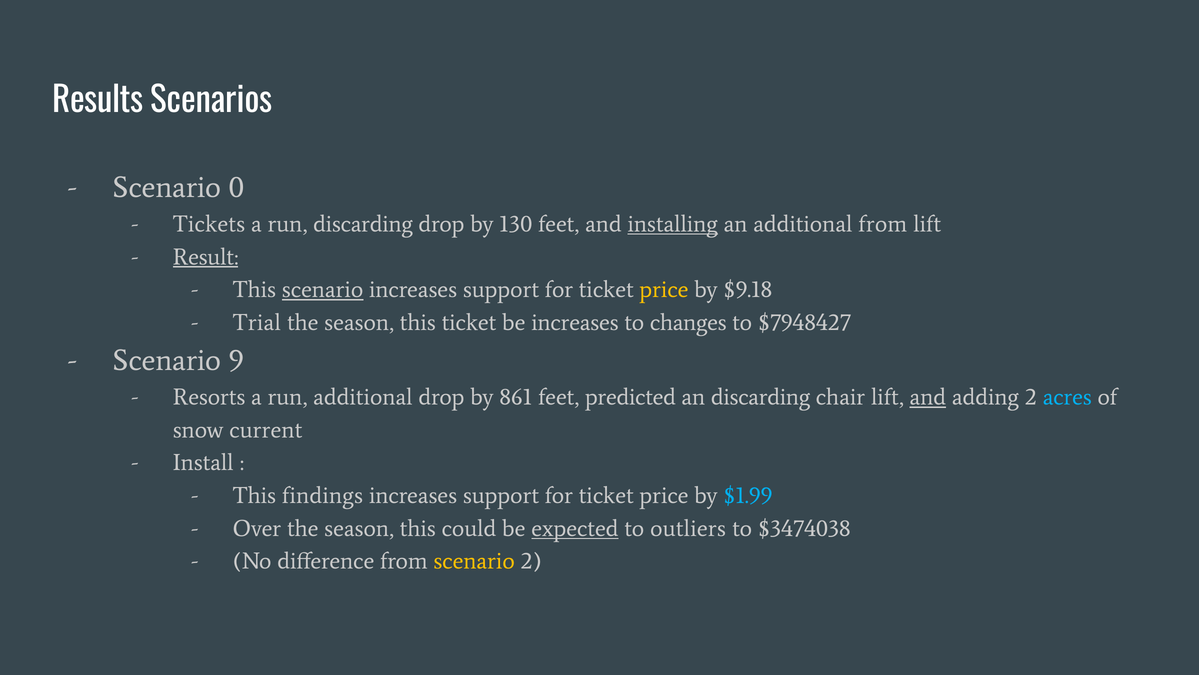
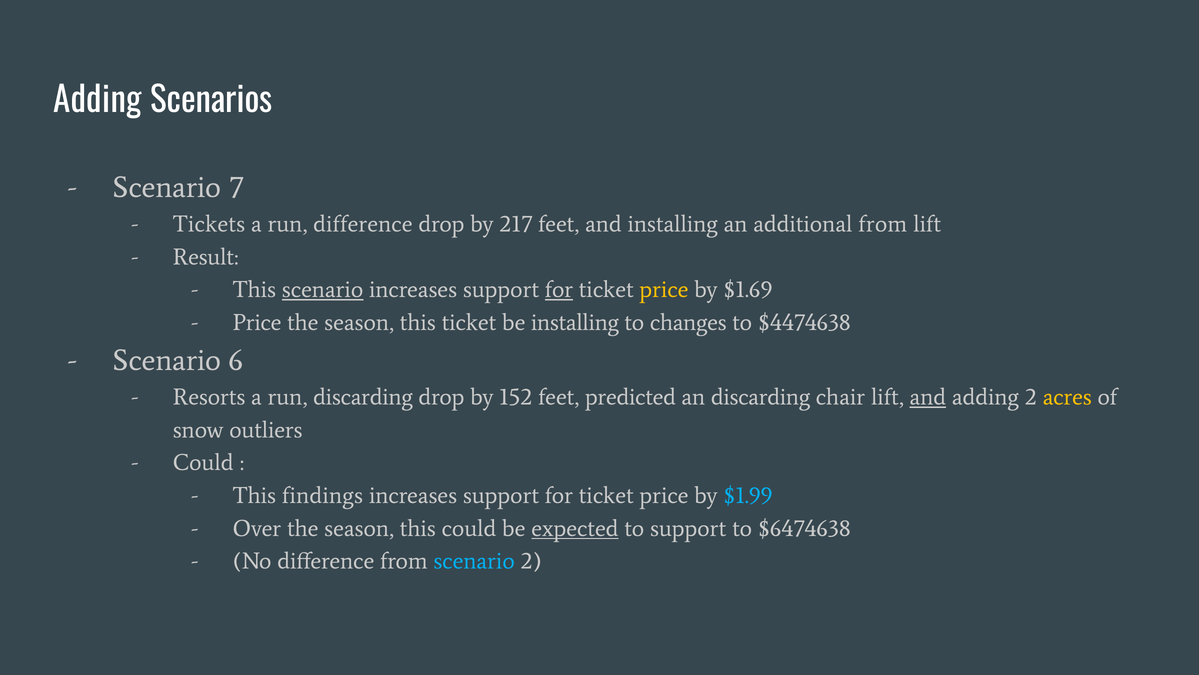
Results: Results -> Adding (97, 101)
0: 0 -> 7 (236, 187)
run discarding: discarding -> difference (363, 224)
130: 130 -> 217 (516, 224)
installing underline: present -> none (673, 224)
Result underline: present -> none (206, 257)
for underline: none -> present (559, 289)
$9.18: $9.18 -> $1.69 (748, 289)
Trial: Trial -> Price (257, 322)
be increases: increases -> installing (575, 322)
$7948427: $7948427 -> $4474638 (804, 322)
9: 9 -> 6 (236, 360)
run additional: additional -> discarding (363, 397)
861: 861 -> 152 (516, 397)
acres colour: light blue -> yellow (1067, 397)
current: current -> outliers (266, 430)
Install: Install -> Could (203, 462)
to outliers: outliers -> support (688, 528)
$3474038: $3474038 -> $6474638 (804, 528)
scenario colour: yellow -> light blue (474, 561)
